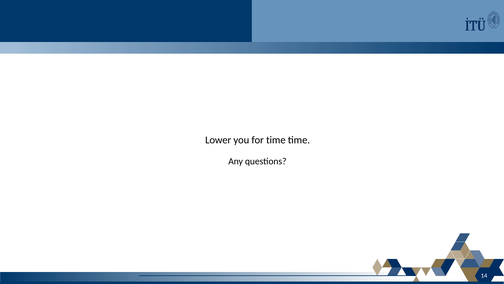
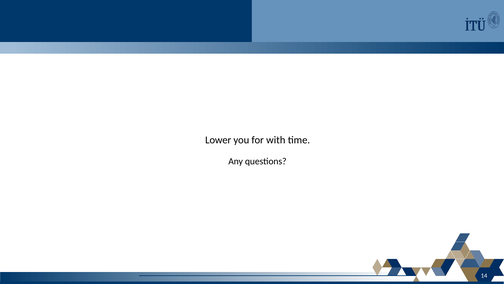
for time: time -> with (276, 140)
